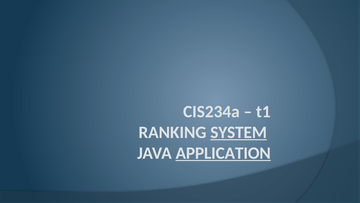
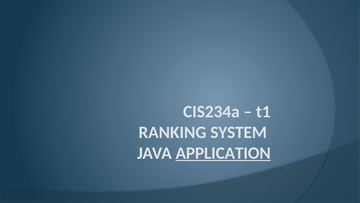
SYSTEM underline: present -> none (239, 132)
